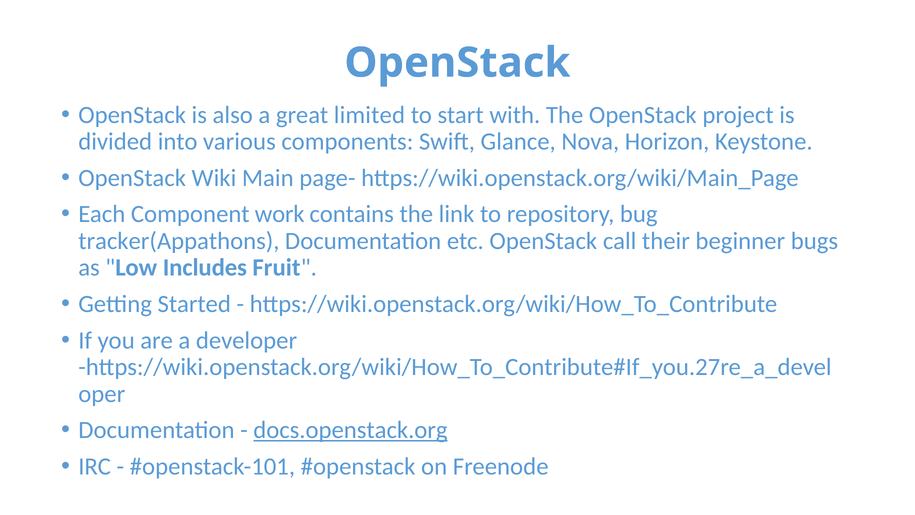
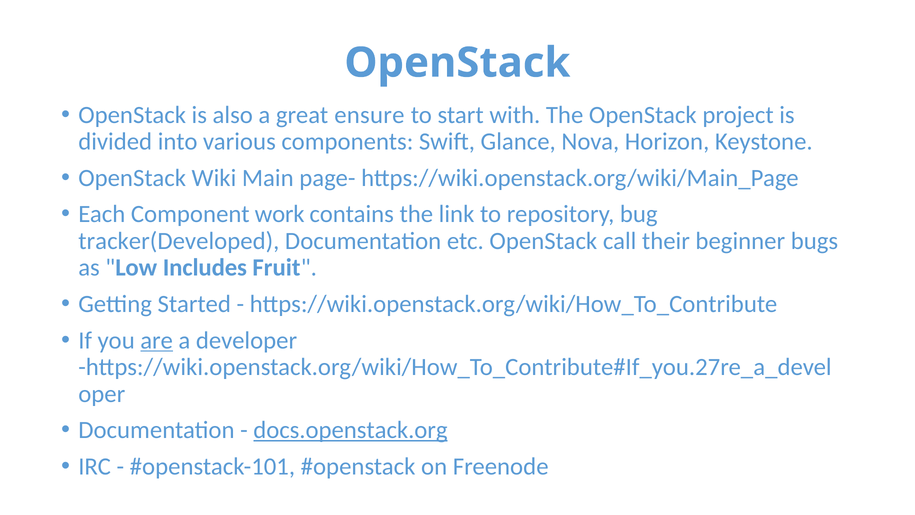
limited: limited -> ensure (369, 115)
tracker(Appathons: tracker(Appathons -> tracker(Developed (179, 241)
are underline: none -> present (157, 340)
